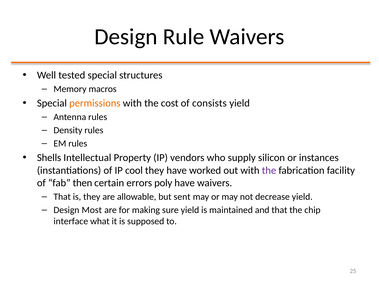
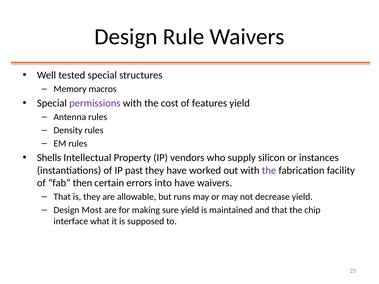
permissions colour: orange -> purple (95, 103)
consists: consists -> features (210, 103)
cool: cool -> past (134, 170)
poly: poly -> into (163, 183)
sent: sent -> runs (182, 197)
